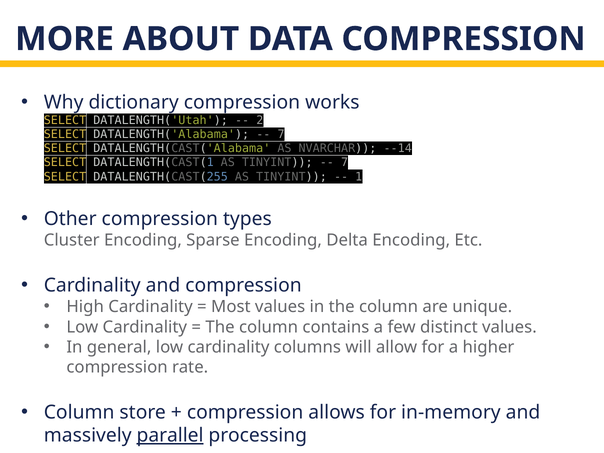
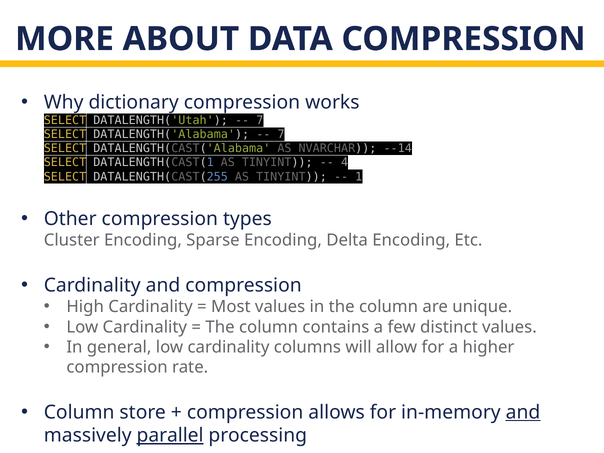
2: 2 -> 7 (260, 120)
7: 7 -> 4 (345, 163)
and underline: none -> present (523, 412)
